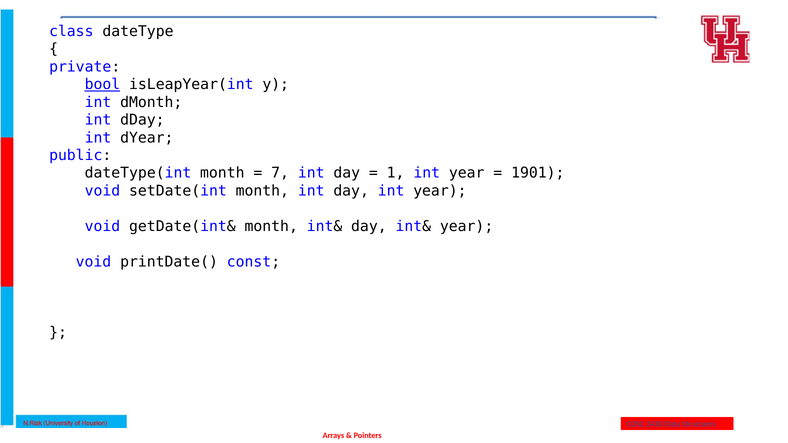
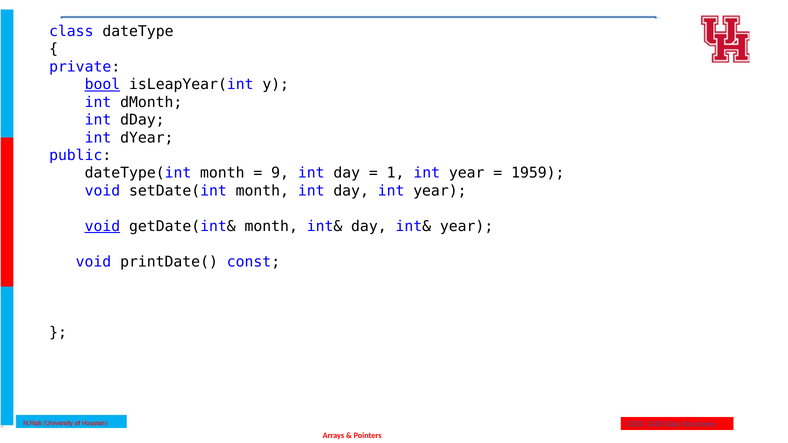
7: 7 -> 9 (280, 173)
1901: 1901 -> 1959 (538, 173)
void underline: none -> present (102, 226)
